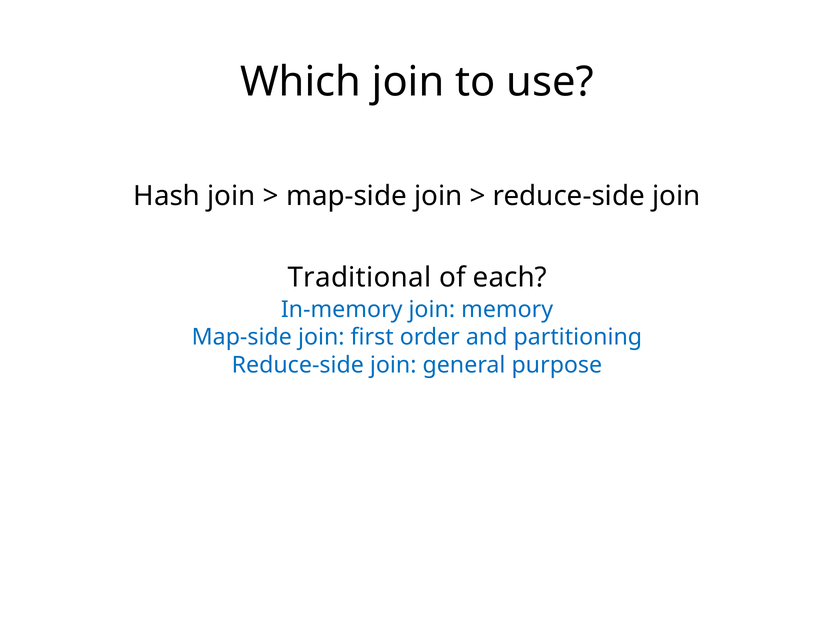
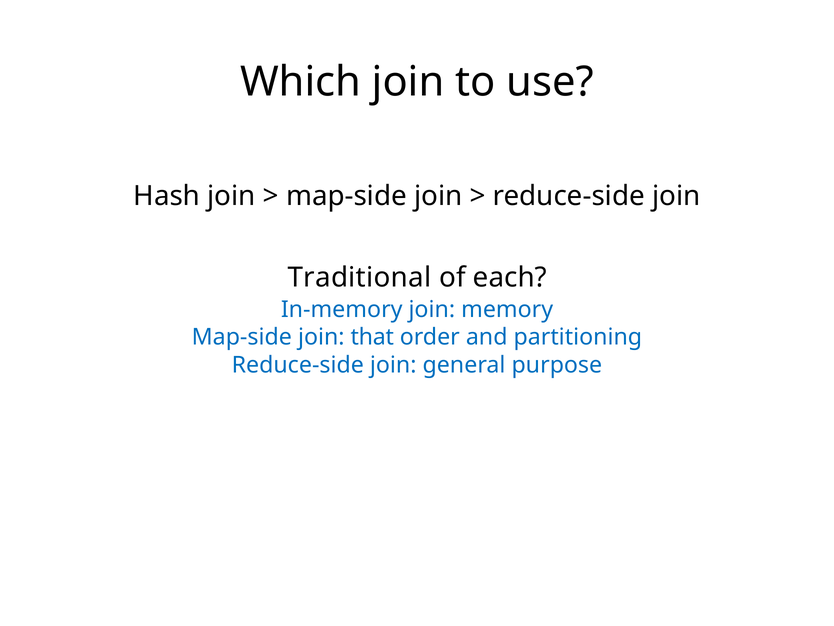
first: first -> that (372, 337)
